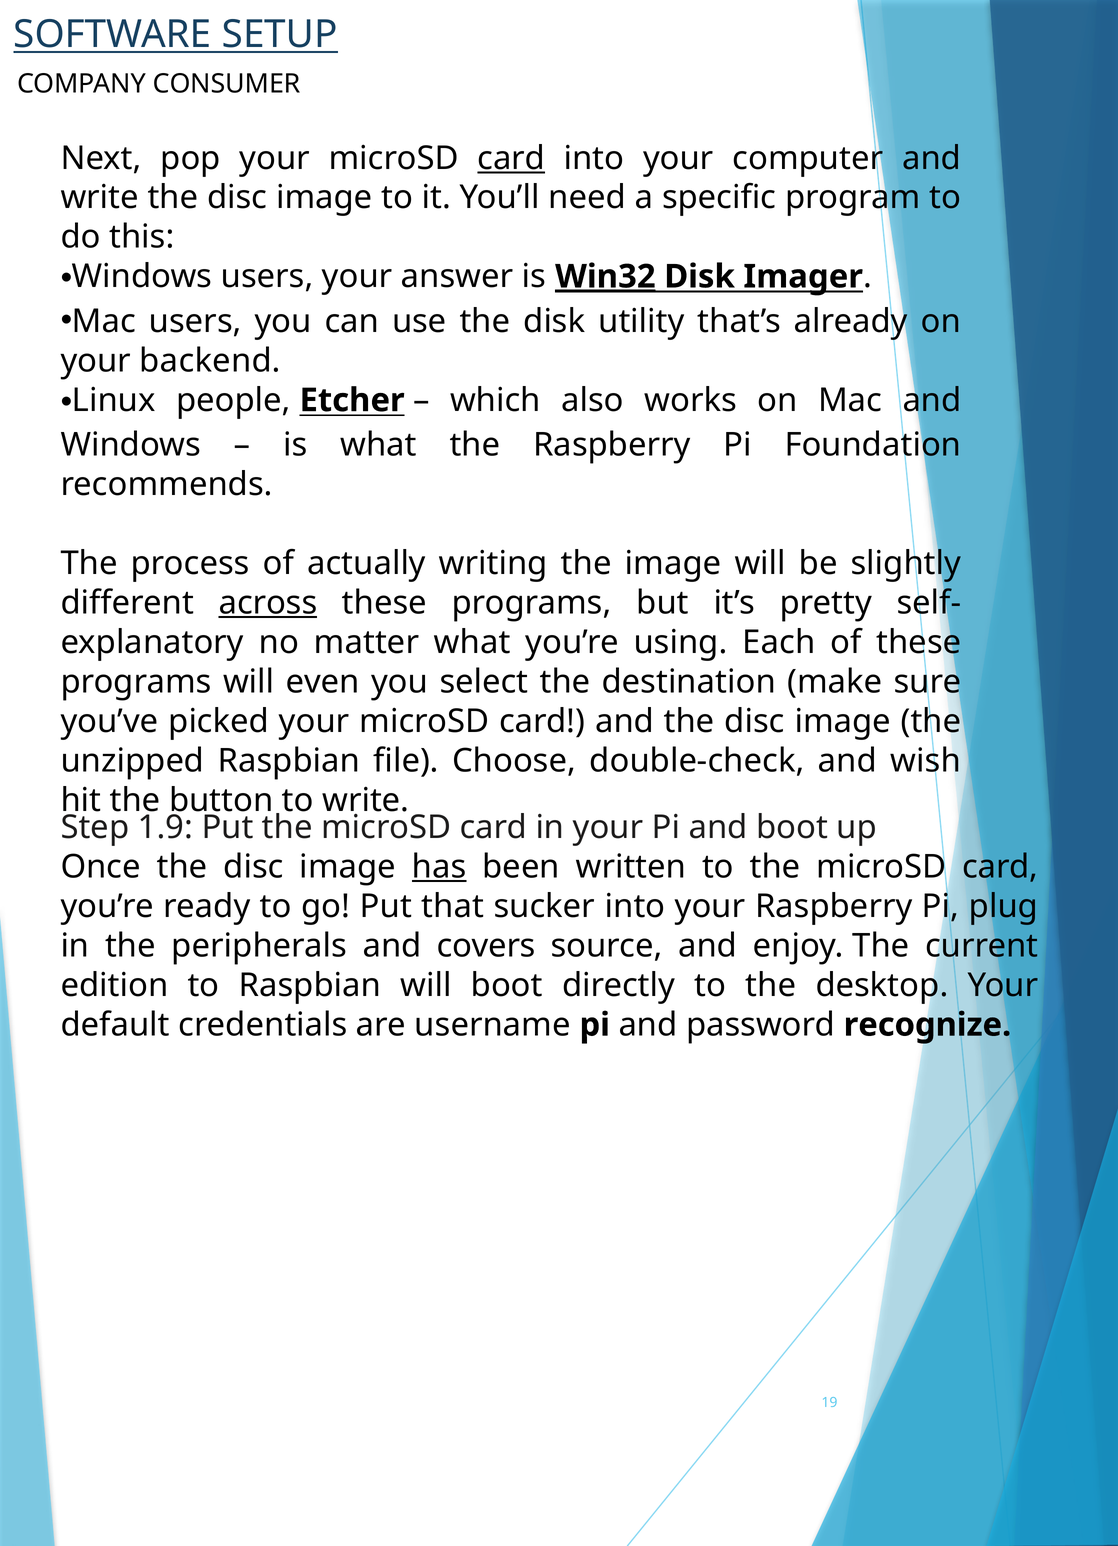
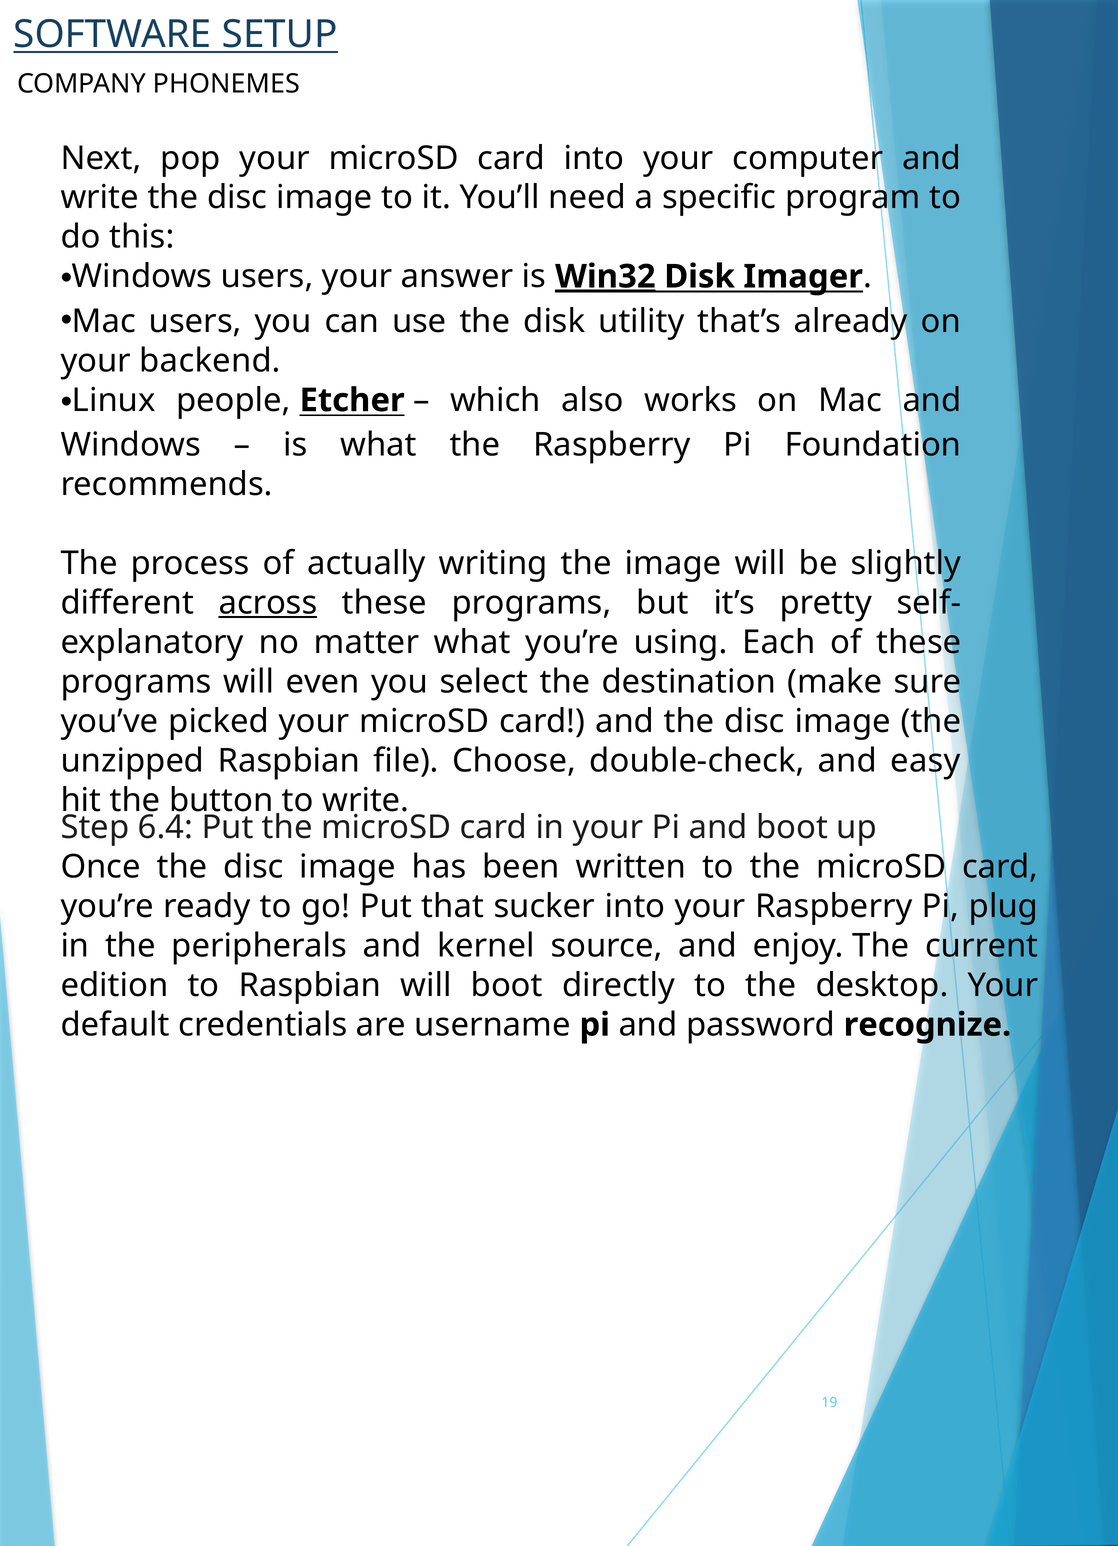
CONSUMER: CONSUMER -> PHONEMES (227, 84)
card underline: present -> none (511, 158)
wish: wish -> easy (926, 761)
1.9: 1.9 -> 6.4 (165, 827)
has underline: present -> none (439, 867)
covers: covers -> kernel (486, 946)
